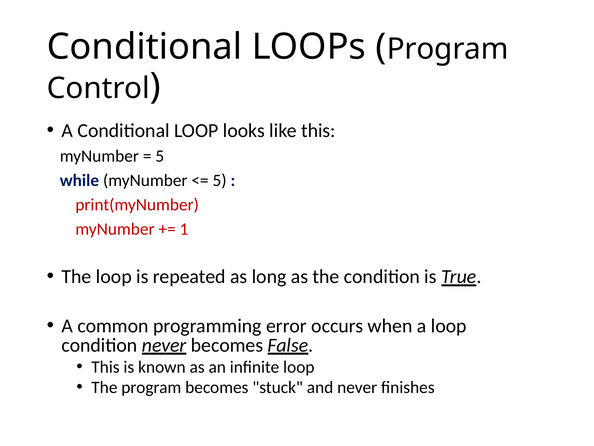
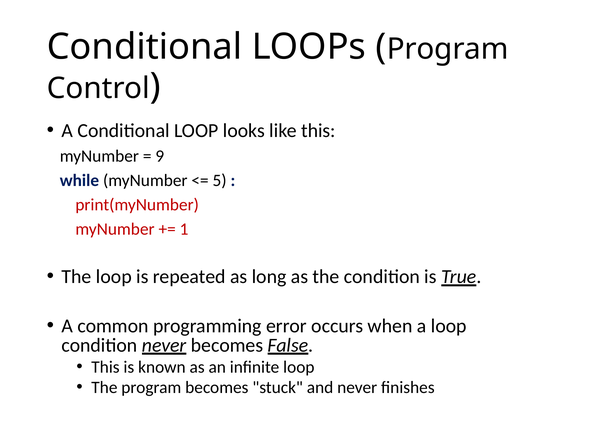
5: 5 -> 9 (160, 156)
